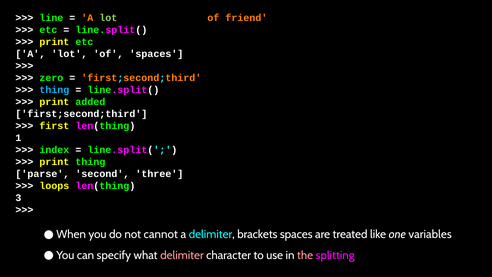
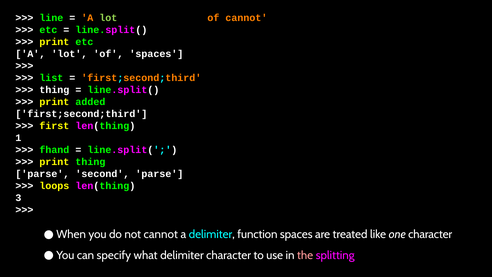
of friend: friend -> cannot (246, 18)
zero: zero -> list (51, 78)
thing colour: light blue -> white (54, 90)
index: index -> fhand (54, 150)
second three: three -> parse (159, 174)
brackets: brackets -> function (257, 234)
one variables: variables -> character (430, 234)
delimiter colour: pink -> white (182, 255)
